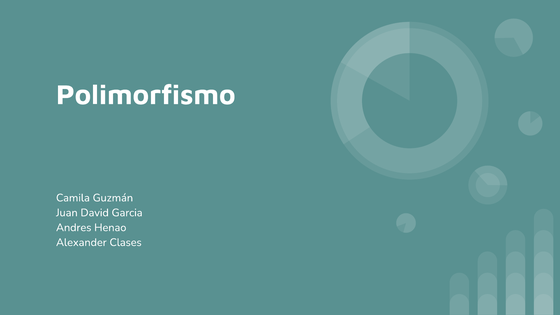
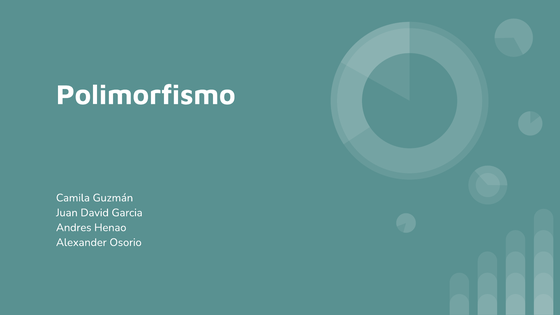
Clases: Clases -> Osorio (126, 242)
